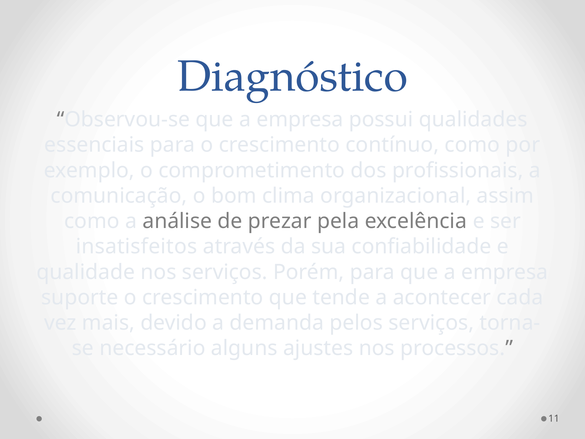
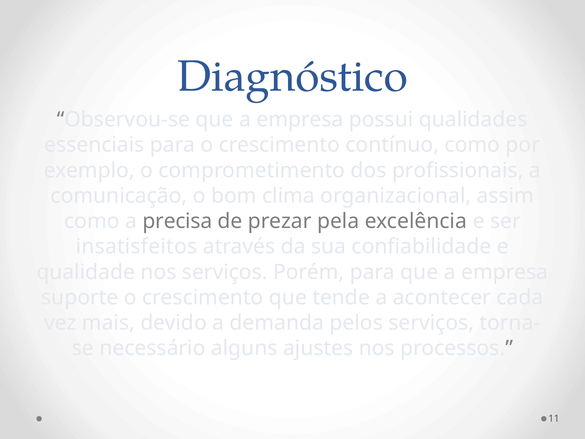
análise: análise -> precisa (177, 221)
